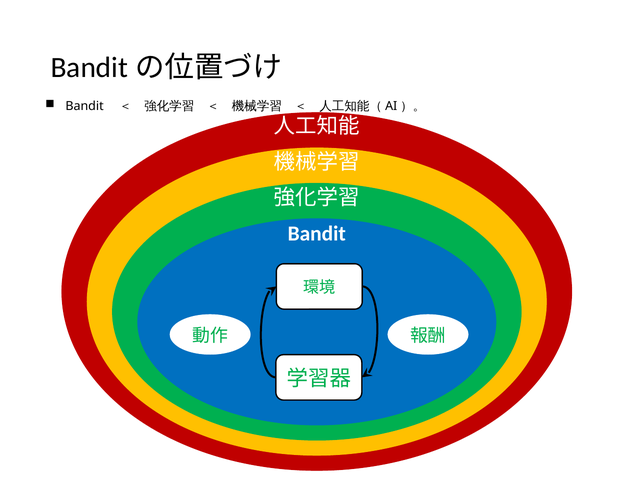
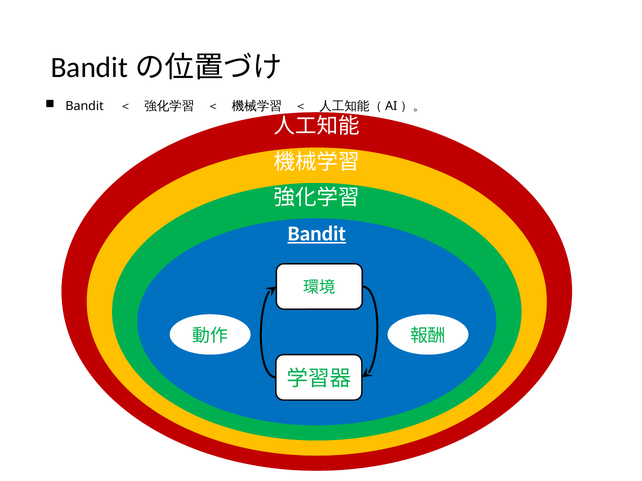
Bandit underline: none -> present (317, 234)
